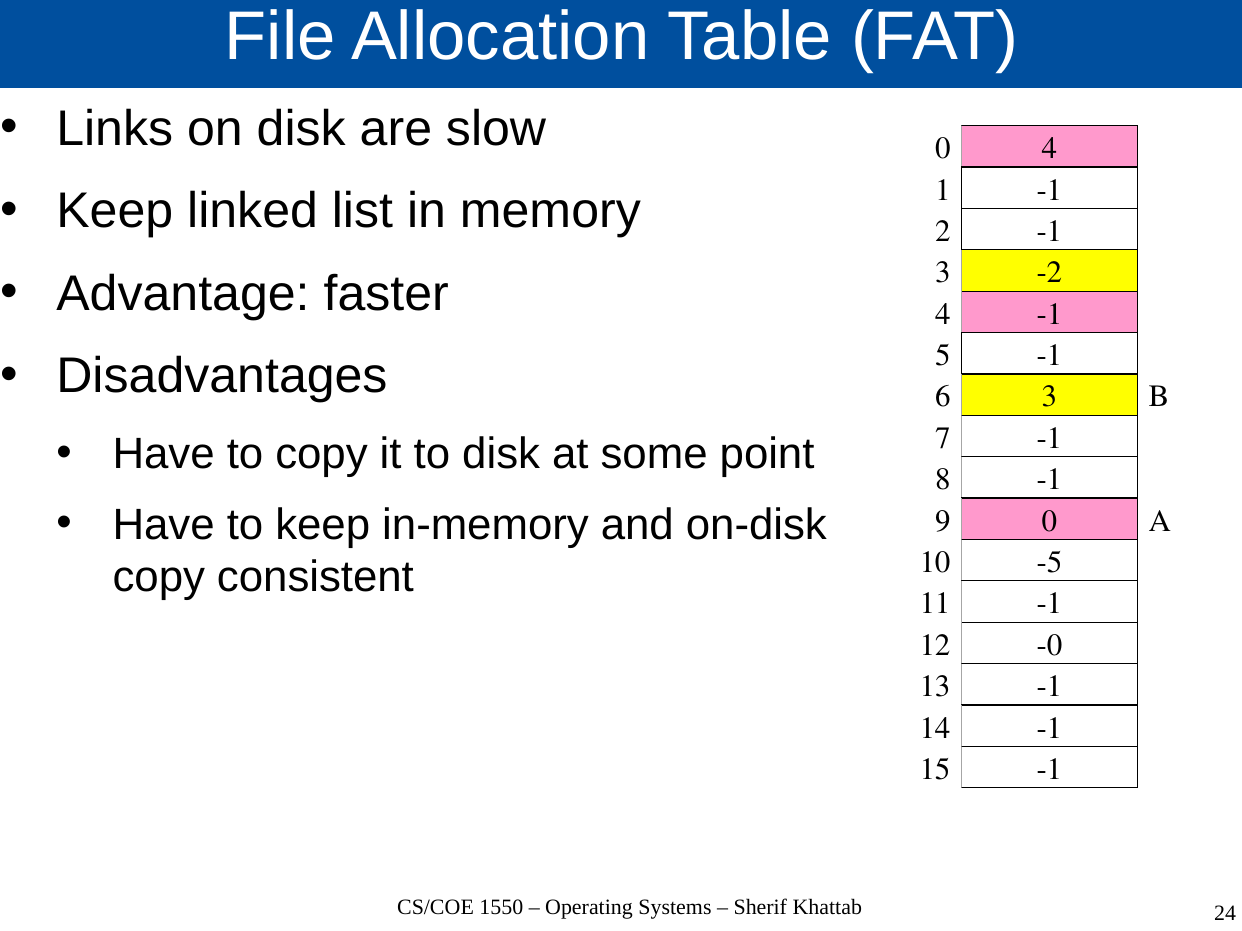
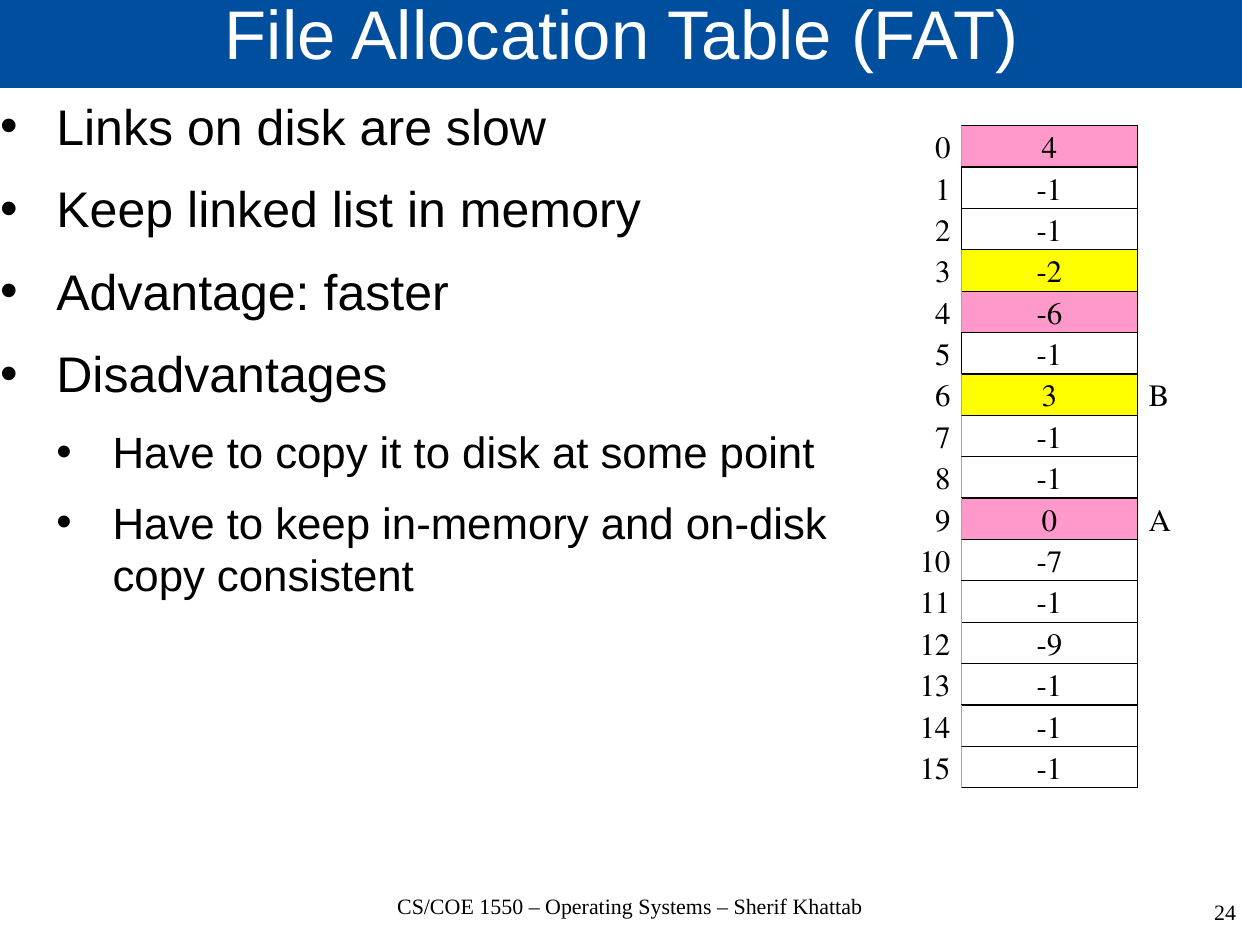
-1: -1 -> -6 (1049, 314)
-5: -5 -> -7 (1049, 563)
-0: -0 -> -9 (1049, 645)
